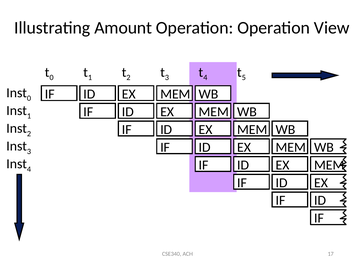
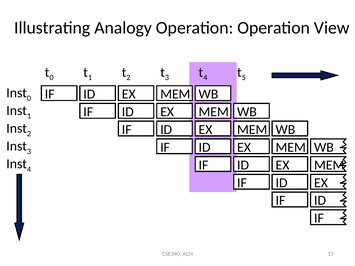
Amount: Amount -> Analogy (123, 28)
